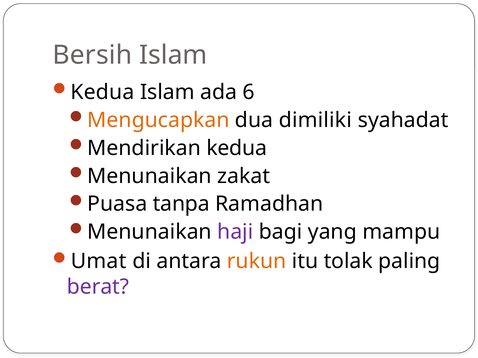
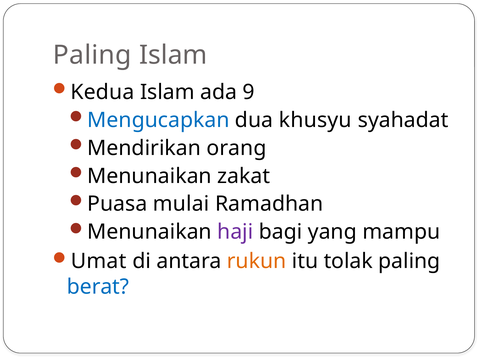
Bersih: Bersih -> Paling (92, 55)
6: 6 -> 9 (249, 92)
Mengucapkan colour: orange -> blue (158, 120)
dimiliki: dimiliki -> khusyu (315, 120)
Mendirikan kedua: kedua -> orang (237, 148)
tanpa: tanpa -> mulai (181, 204)
berat colour: purple -> blue (98, 287)
